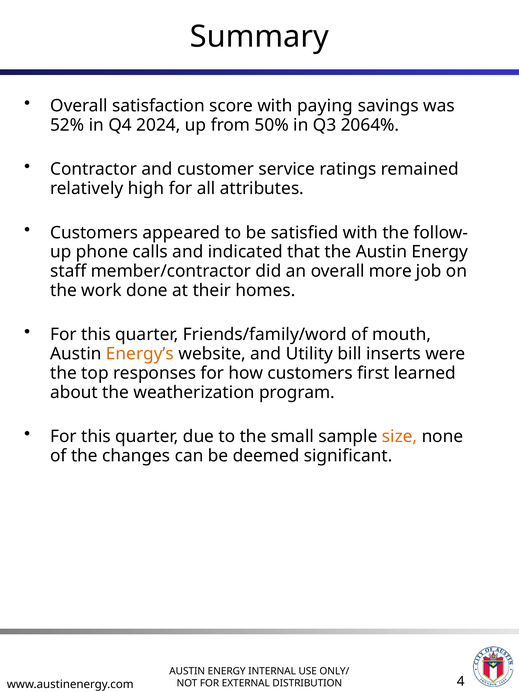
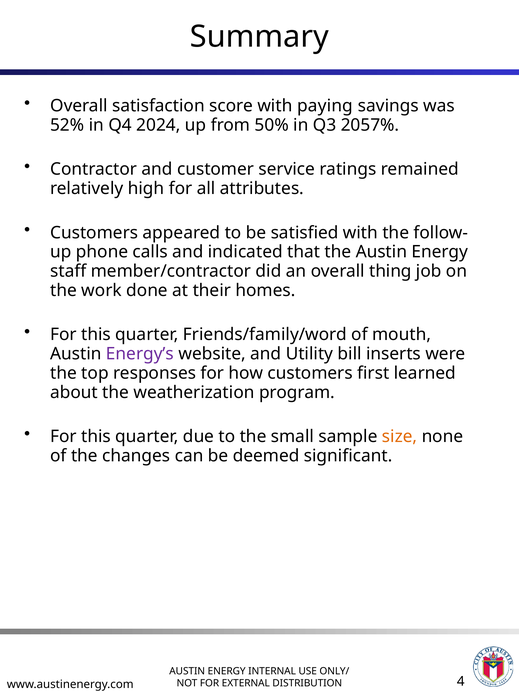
2064%: 2064% -> 2057% (370, 125)
more: more -> thing (390, 271)
Energy’s colour: orange -> purple (140, 354)
